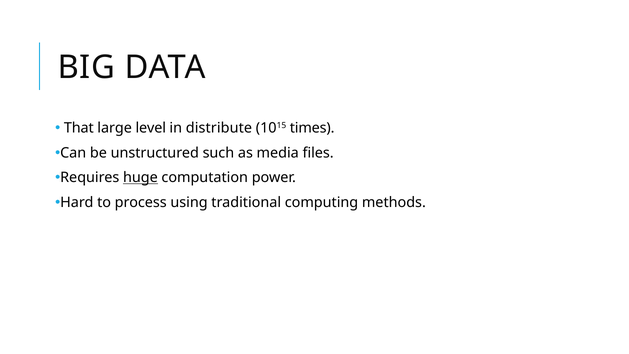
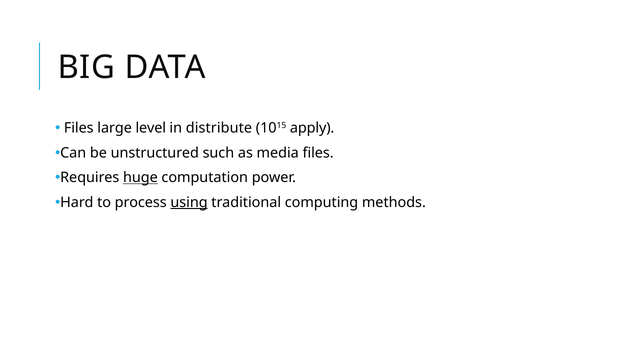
That: That -> Files (79, 128)
times: times -> apply (312, 128)
using underline: none -> present (189, 202)
